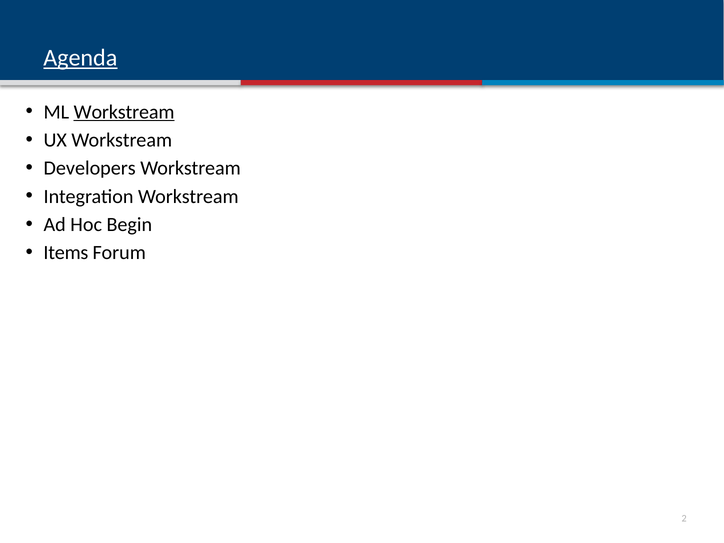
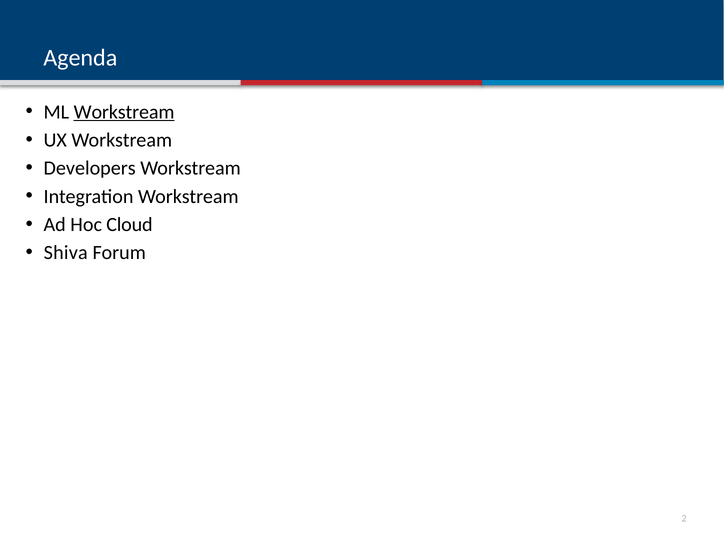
Agenda underline: present -> none (80, 58)
Begin: Begin -> Cloud (129, 225)
Items: Items -> Shiva (66, 253)
